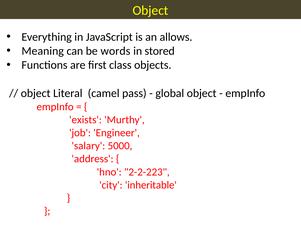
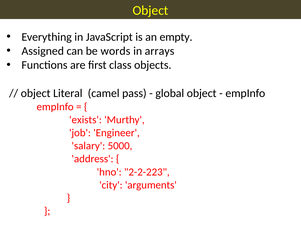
allows: allows -> empty (176, 37)
Meaning: Meaning -> Assigned (43, 51)
stored: stored -> arrays (160, 51)
inheritable: inheritable -> arguments (151, 185)
